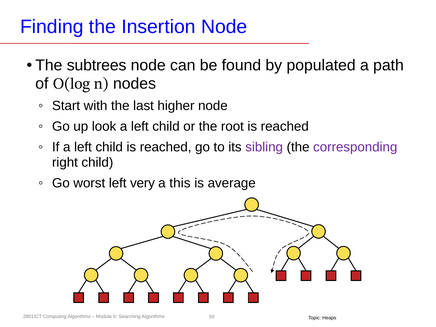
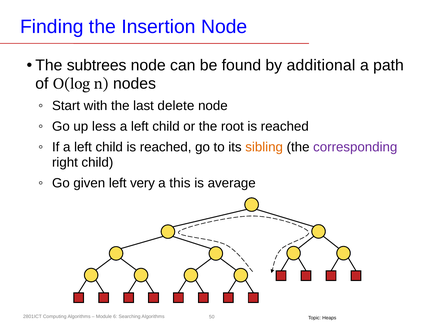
populated: populated -> additional (321, 65)
higher: higher -> delete (176, 106)
look: look -> less (104, 126)
sibling colour: purple -> orange (264, 147)
worst: worst -> given (89, 183)
